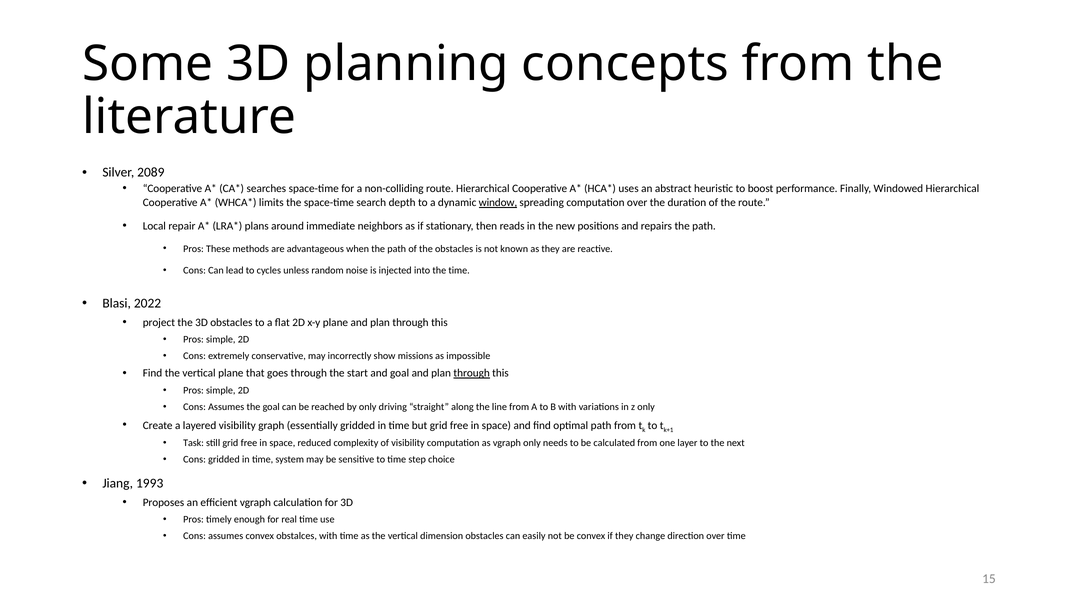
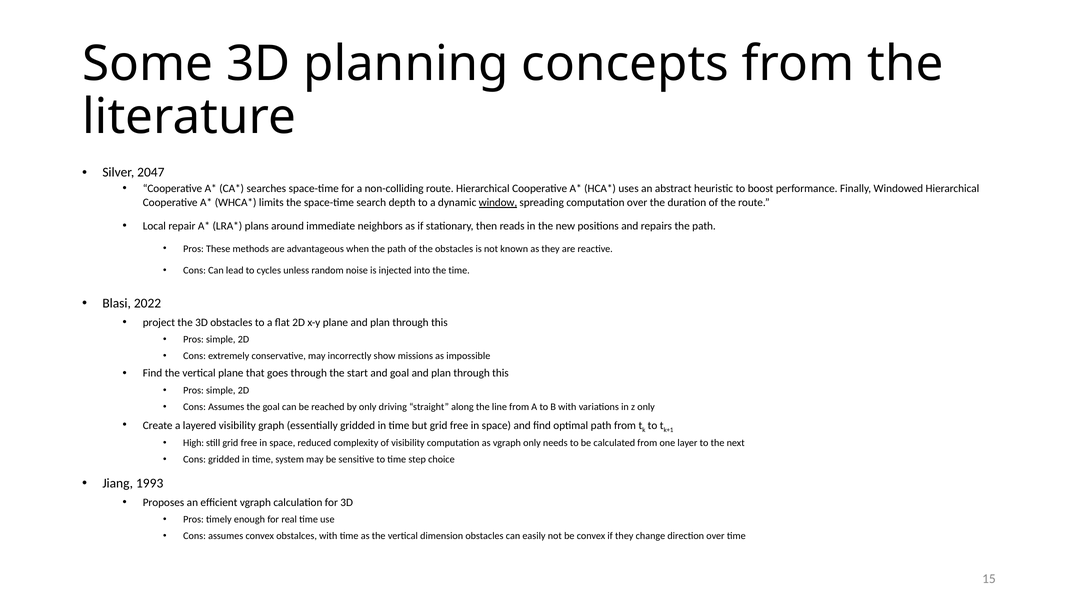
2089: 2089 -> 2047 (151, 173)
through underline: present -> none (472, 373)
Task: Task -> High (194, 443)
